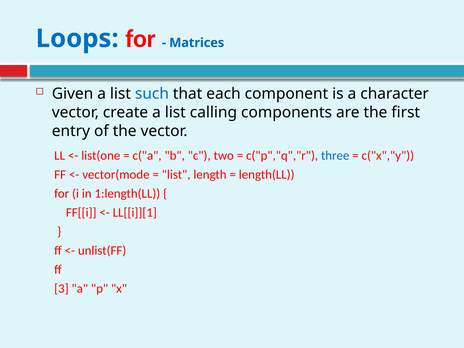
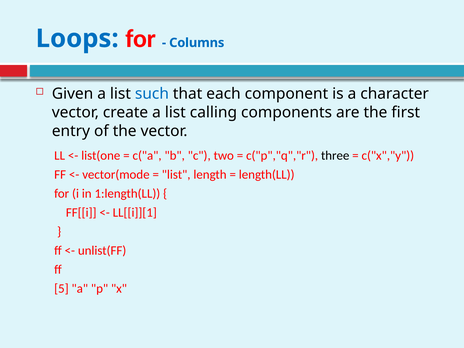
Matrices: Matrices -> Columns (197, 43)
three colour: blue -> black (335, 156)
3: 3 -> 5 (61, 289)
